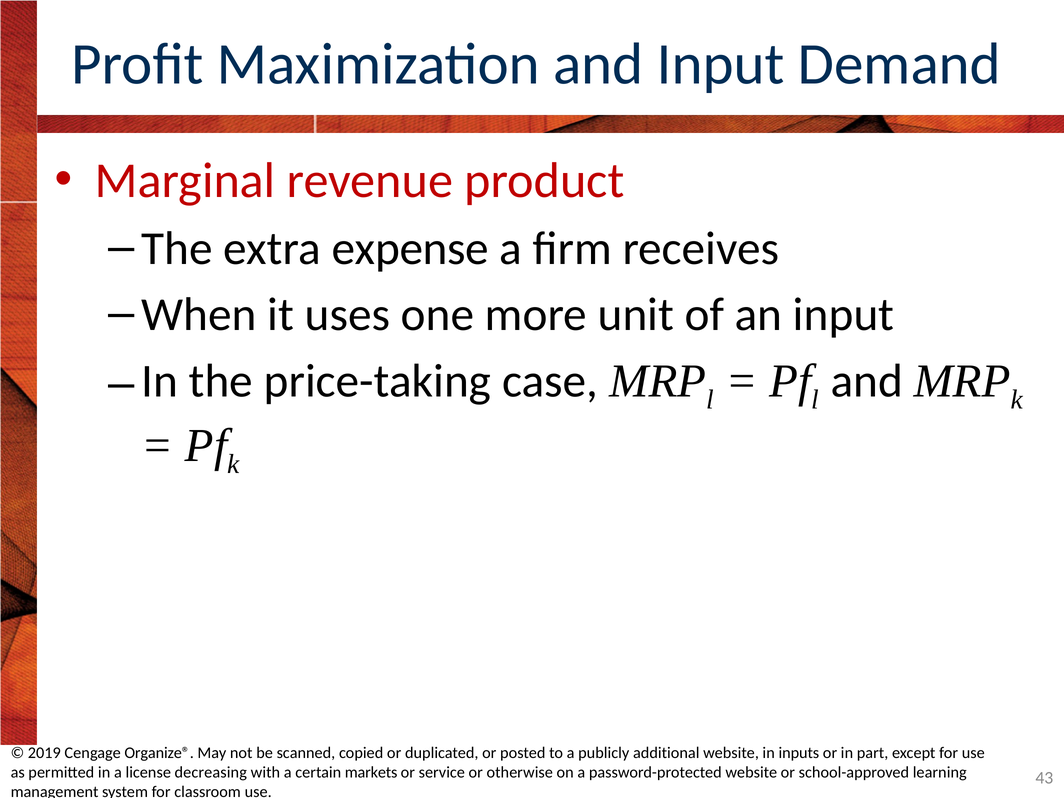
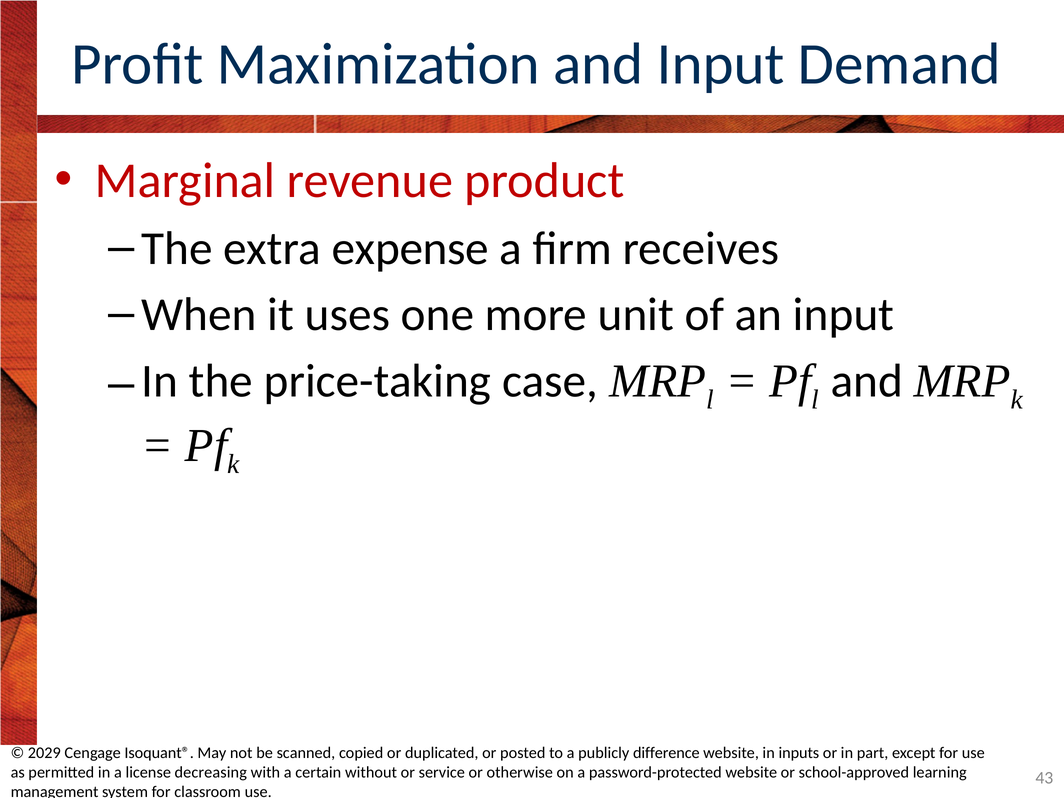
2019: 2019 -> 2029 (44, 753)
Organize®: Organize® -> Isoquant® (159, 753)
additional: additional -> difference (666, 753)
markets: markets -> without (371, 772)
